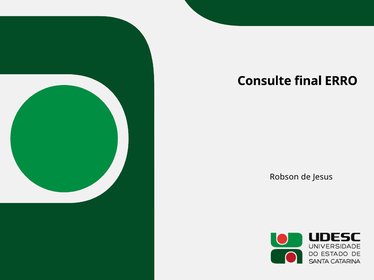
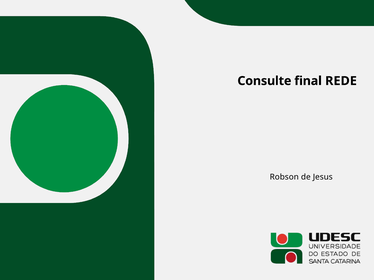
ERRO: ERRO -> REDE (341, 81)
